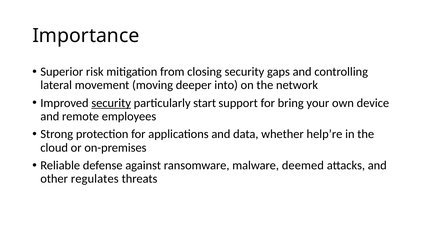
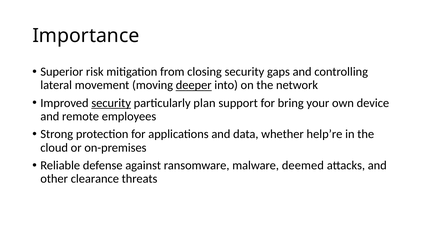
deeper underline: none -> present (194, 85)
start: start -> plan (204, 103)
regulates: regulates -> clearance (95, 179)
